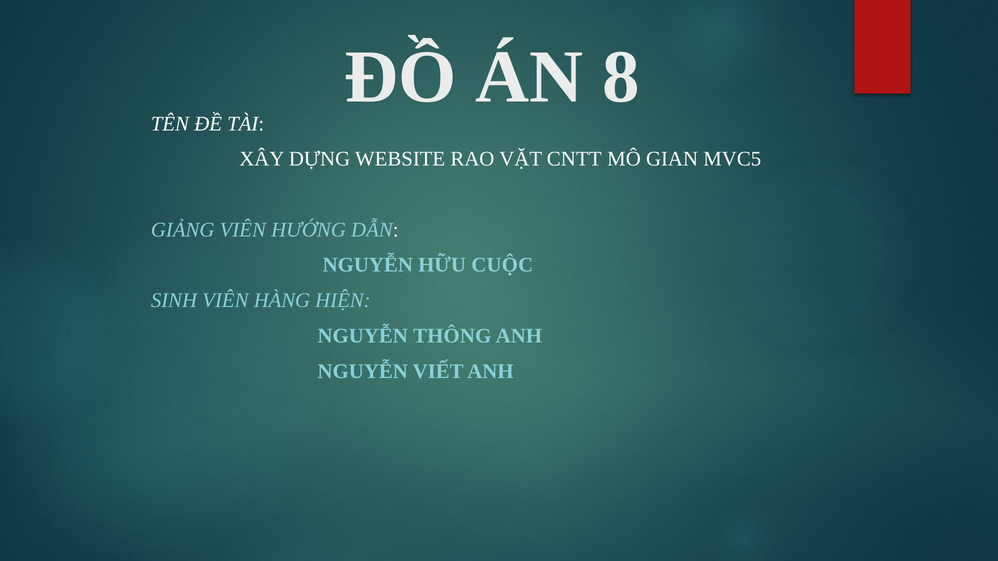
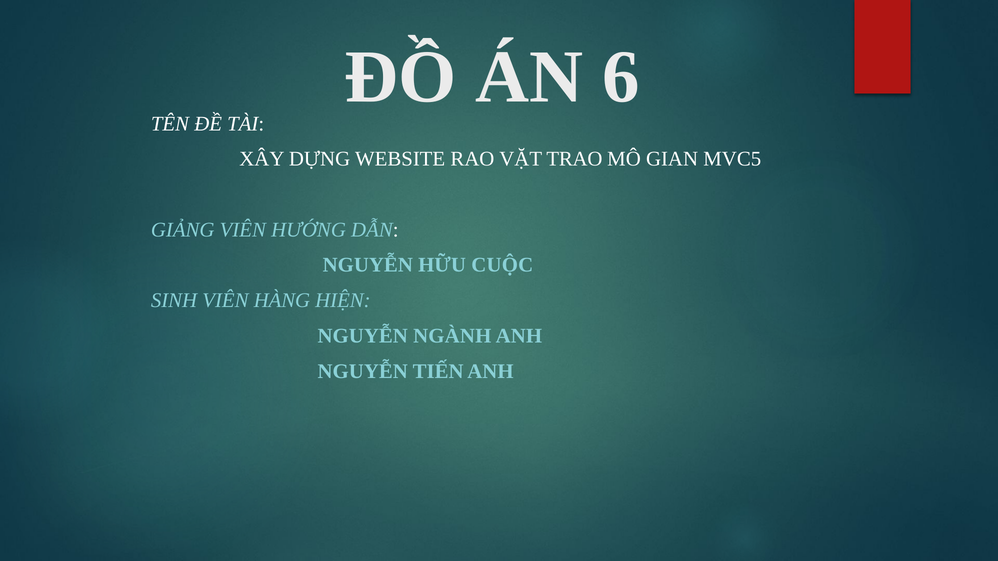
8: 8 -> 6 (621, 77)
CNTT: CNTT -> TRAO (574, 159)
THÔNG: THÔNG -> NGÀNH (452, 336)
VIẾT: VIẾT -> TIẾN (438, 371)
